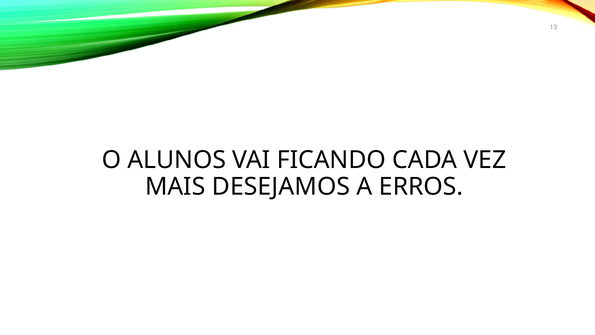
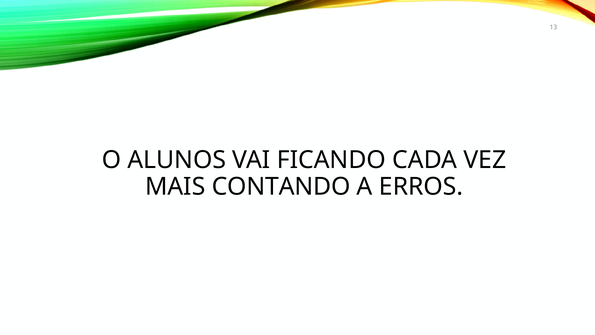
DESEJAMOS: DESEJAMOS -> CONTANDO (281, 187)
